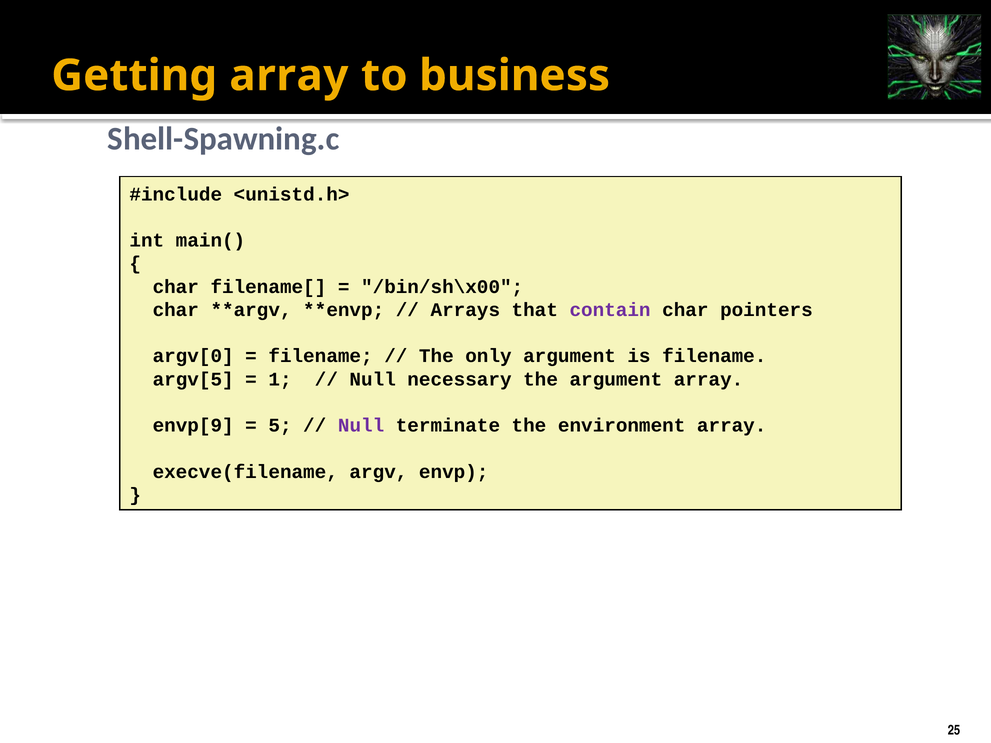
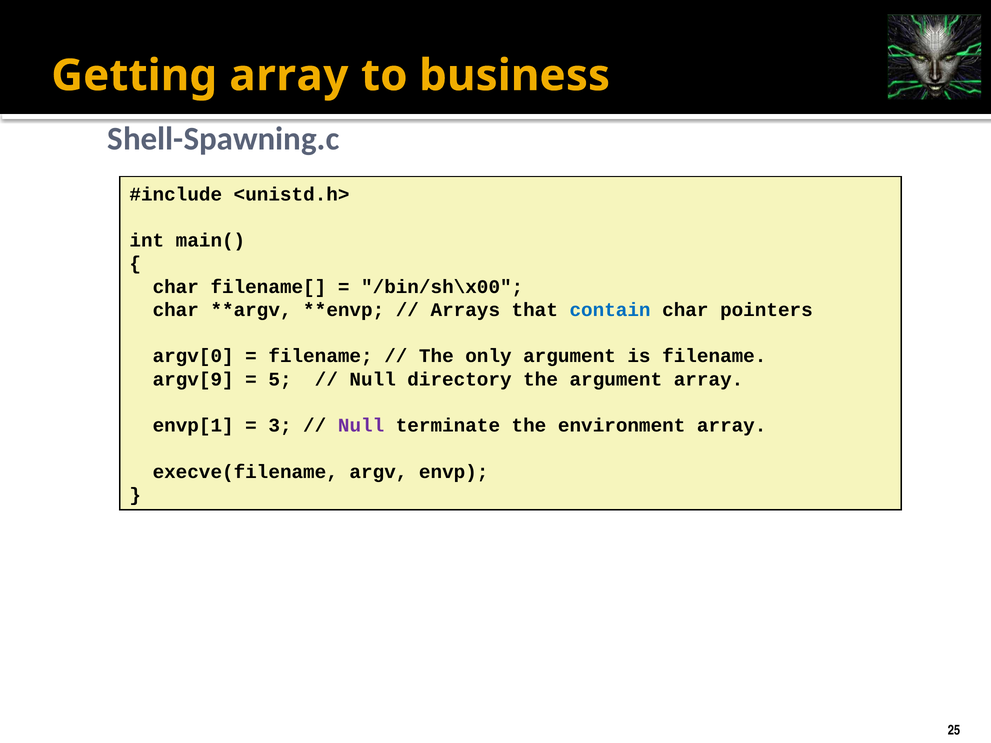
contain colour: purple -> blue (610, 310)
argv[5: argv[5 -> argv[9 (193, 379)
1: 1 -> 5 (280, 379)
necessary: necessary -> directory (459, 379)
envp[9: envp[9 -> envp[1 (193, 426)
5: 5 -> 3 (280, 426)
